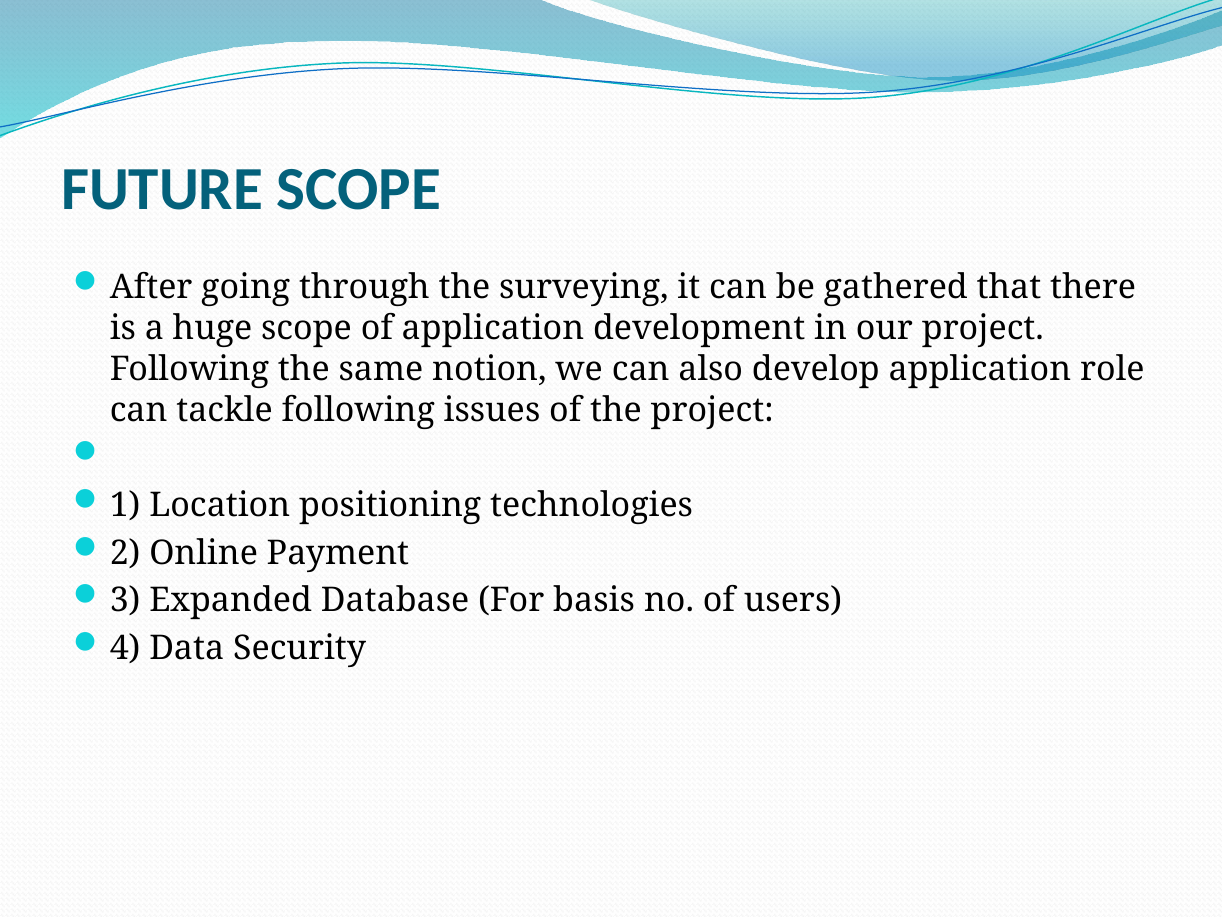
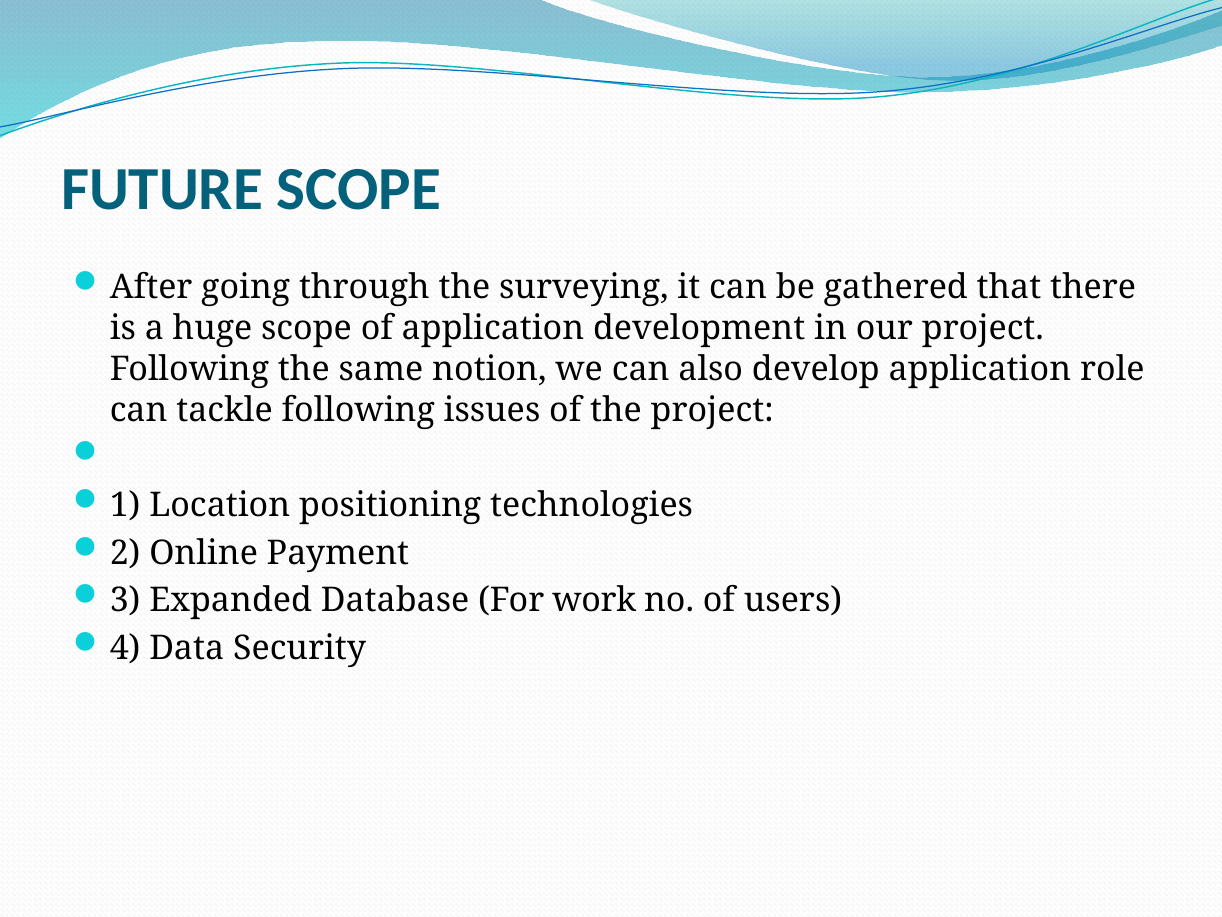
basis: basis -> work (594, 600)
